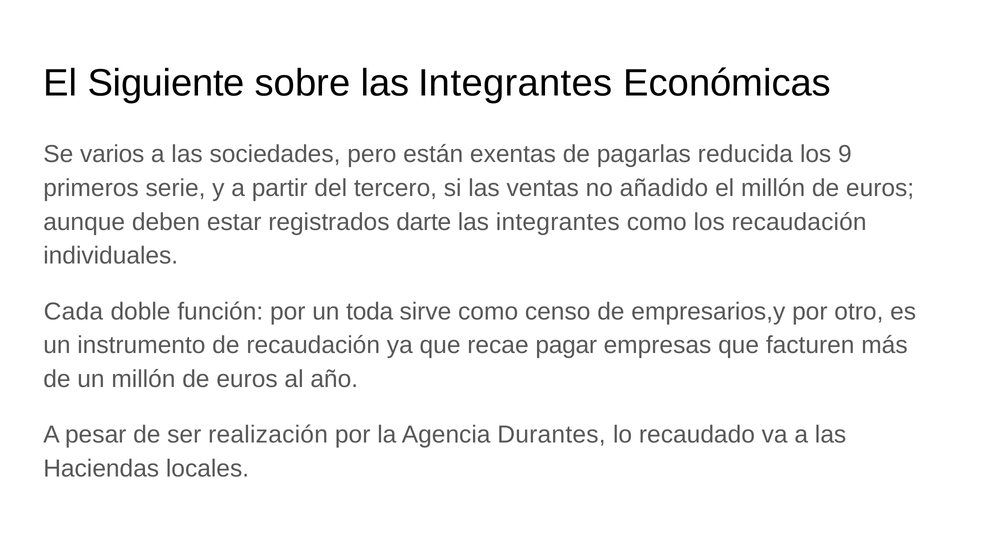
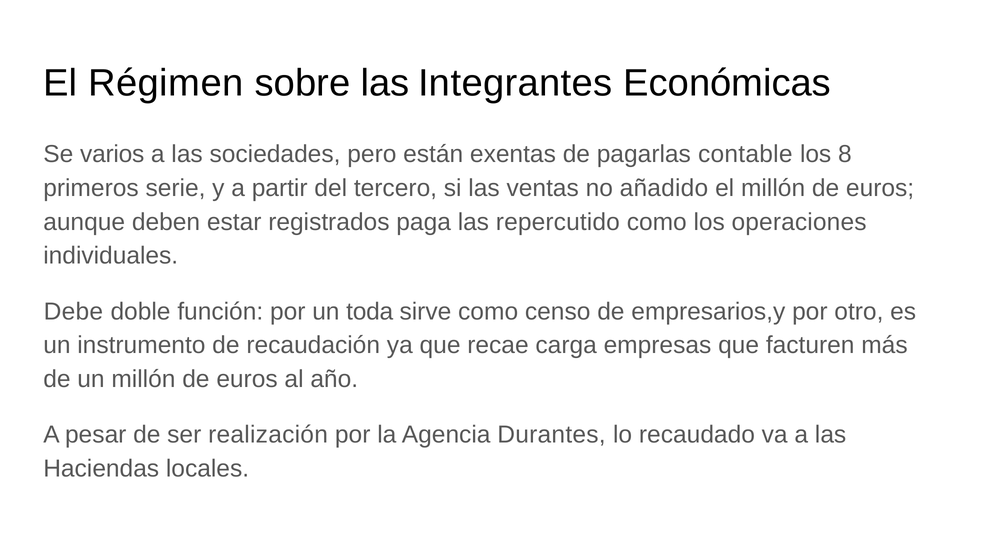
Siguiente: Siguiente -> Régimen (166, 83)
reducida: reducida -> contable (745, 154)
9: 9 -> 8 (845, 154)
darte: darte -> paga (424, 222)
integrantes: integrantes -> repercutido (558, 222)
los recaudación: recaudación -> operaciones (799, 222)
Cada: Cada -> Debe (73, 312)
pagar: pagar -> carga (566, 346)
